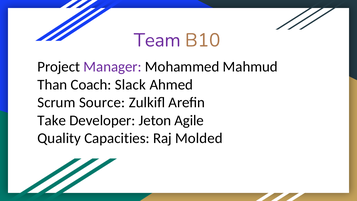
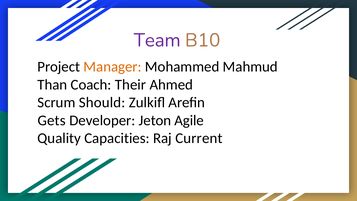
Manager colour: purple -> orange (113, 67)
Slack: Slack -> Their (130, 85)
Source: Source -> Should (102, 102)
Take: Take -> Gets (52, 120)
Molded: Molded -> Current (199, 138)
